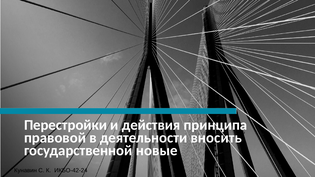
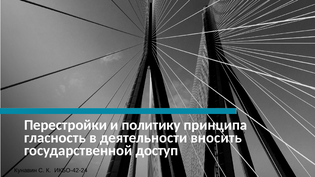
действия: действия -> политику (151, 125)
правовой: правовой -> гласность (55, 138)
новые: новые -> доступ (157, 151)
